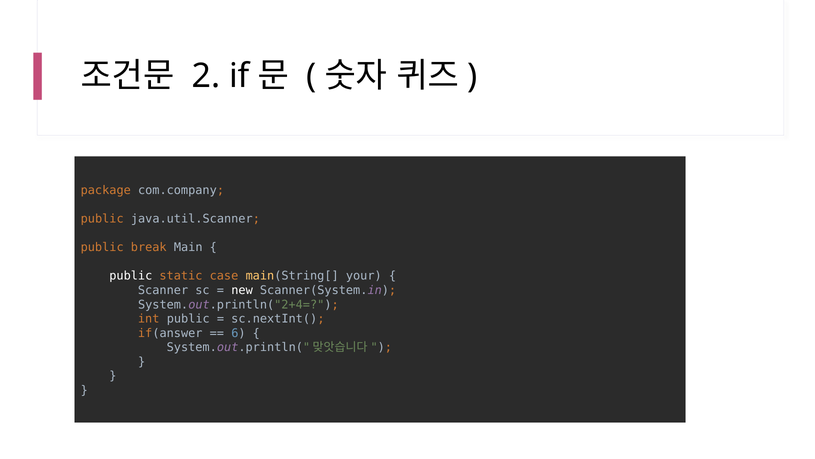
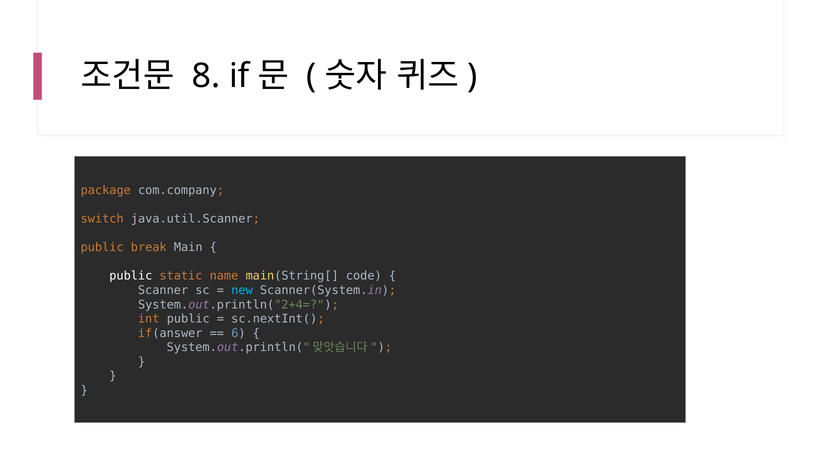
2: 2 -> 8 (206, 76)
public: public -> switch (102, 219)
case: case -> name (224, 276)
your: your -> code (364, 276)
new colour: white -> light blue (242, 290)
